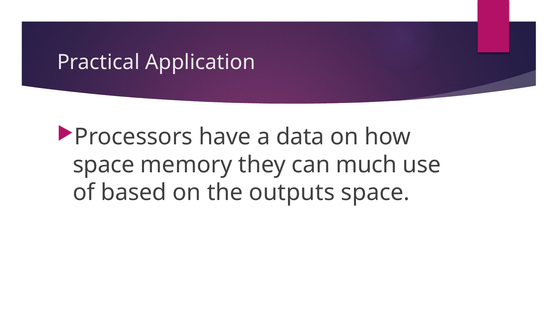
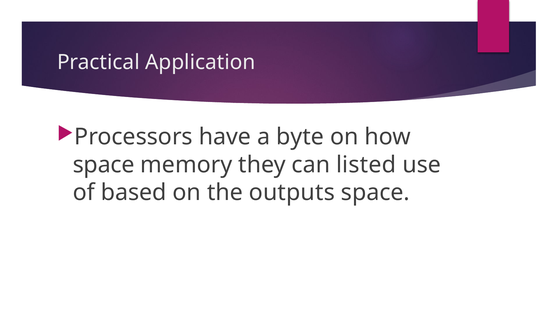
data: data -> byte (300, 137)
much: much -> listed (366, 165)
